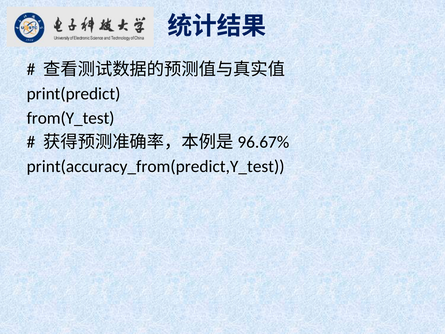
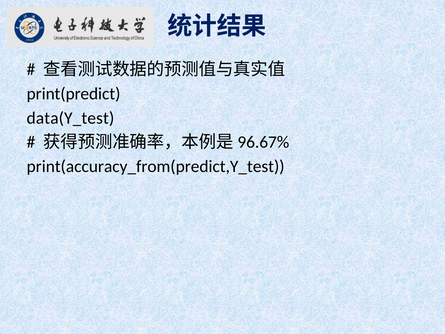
from(Y_test: from(Y_test -> data(Y_test (70, 118)
